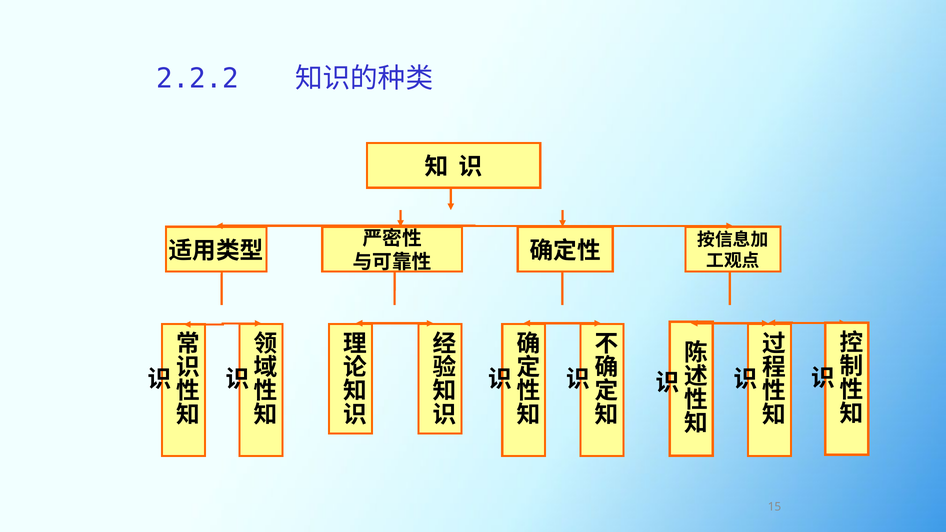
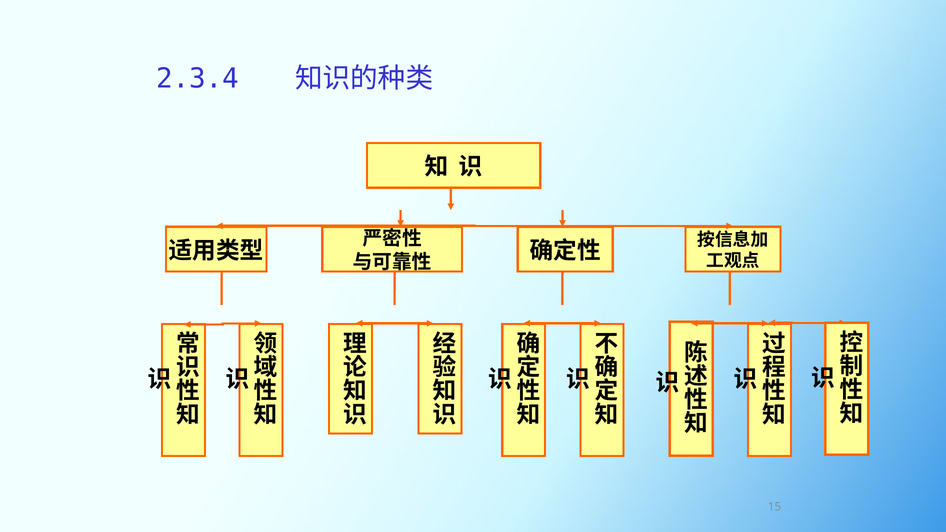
2.2.2: 2.2.2 -> 2.3.4 (197, 79)
